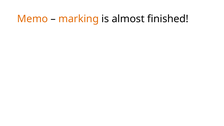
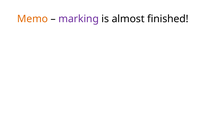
marking colour: orange -> purple (79, 19)
